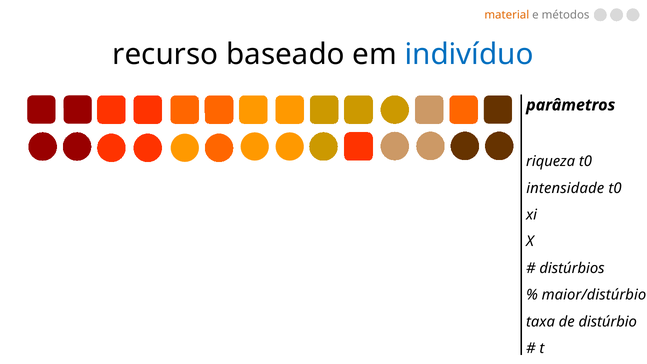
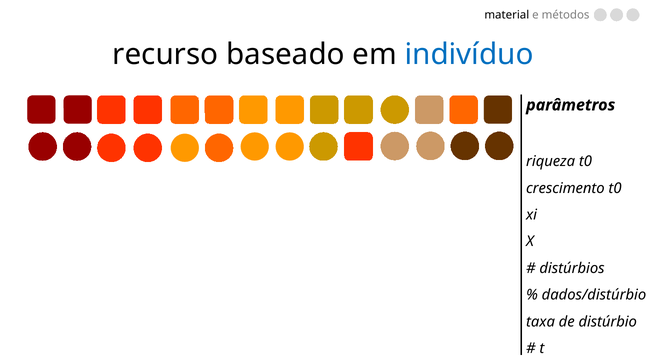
material colour: orange -> black (507, 15)
intensidade: intensidade -> crescimento (565, 188)
maior/distúrbio: maior/distúrbio -> dados/distúrbio (594, 295)
